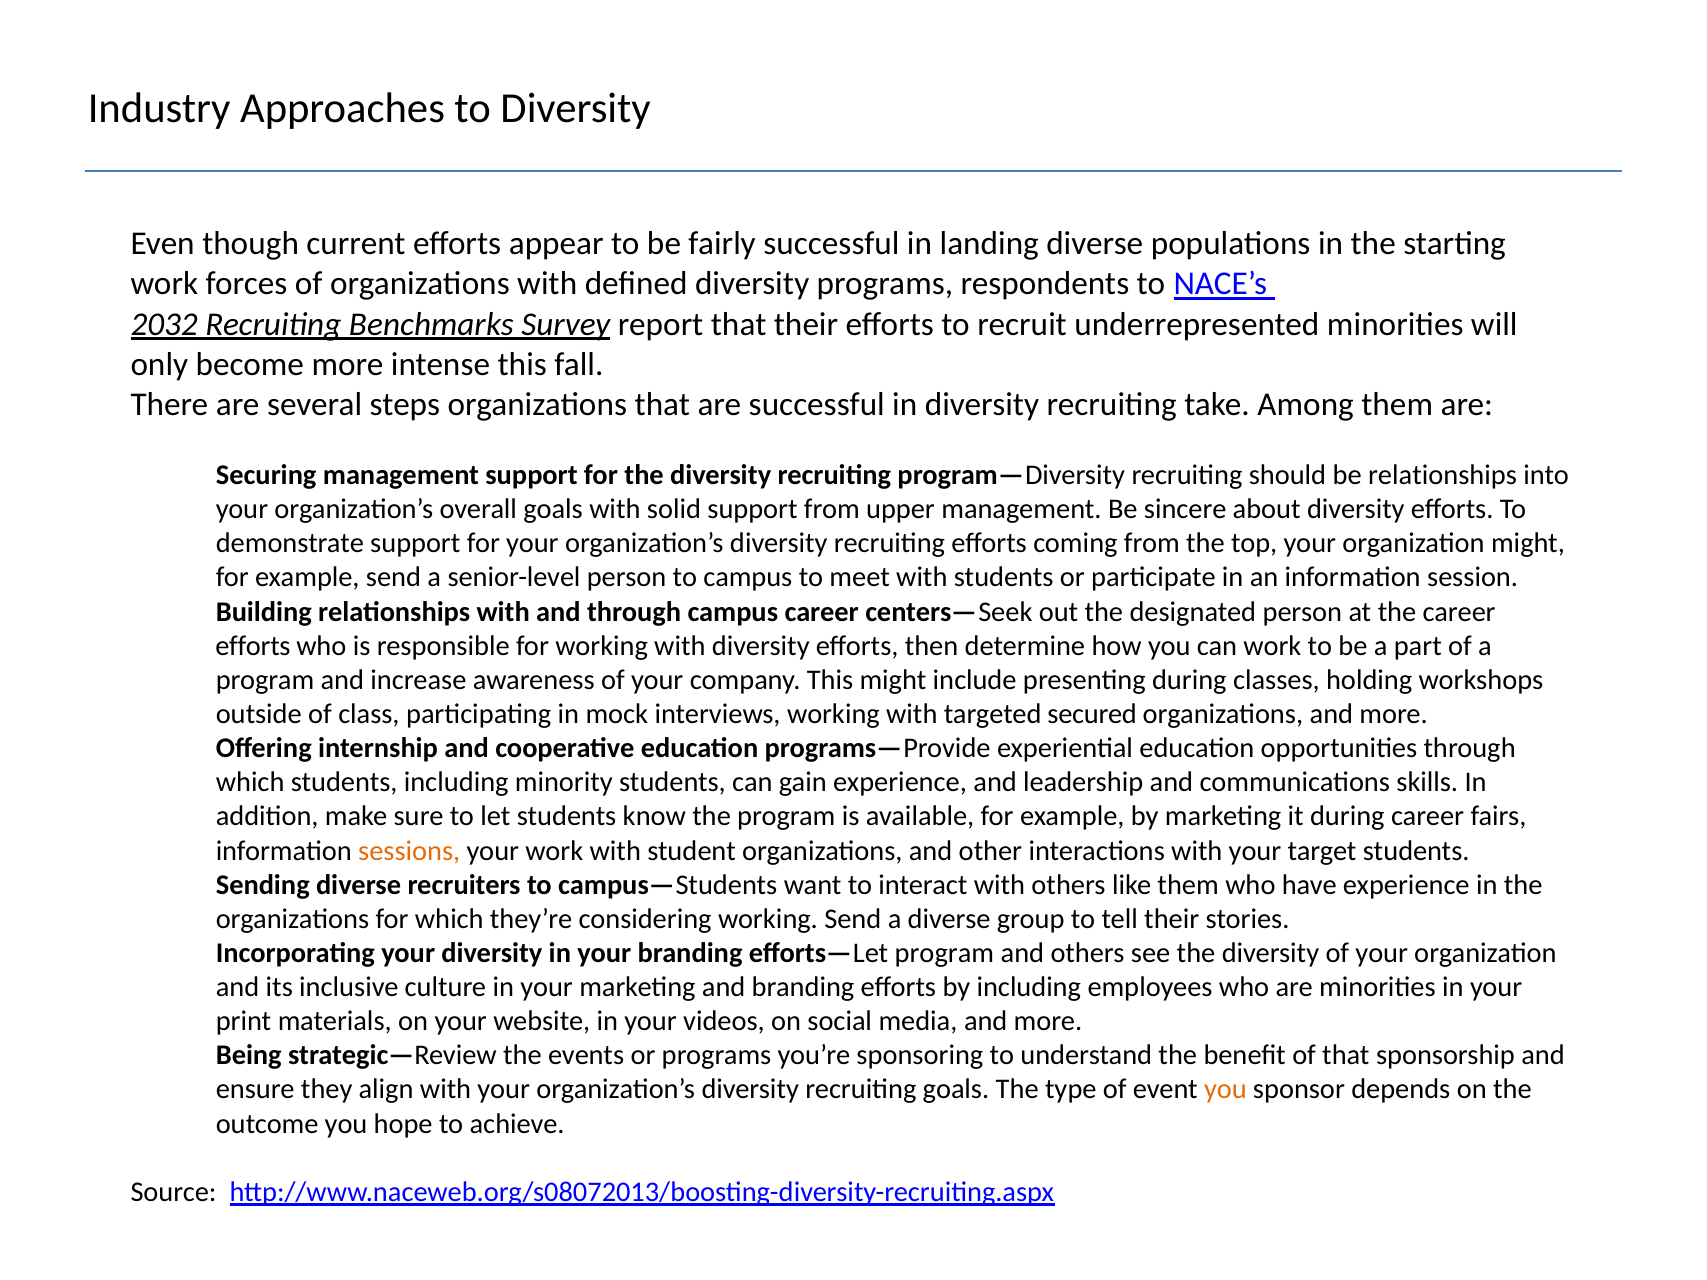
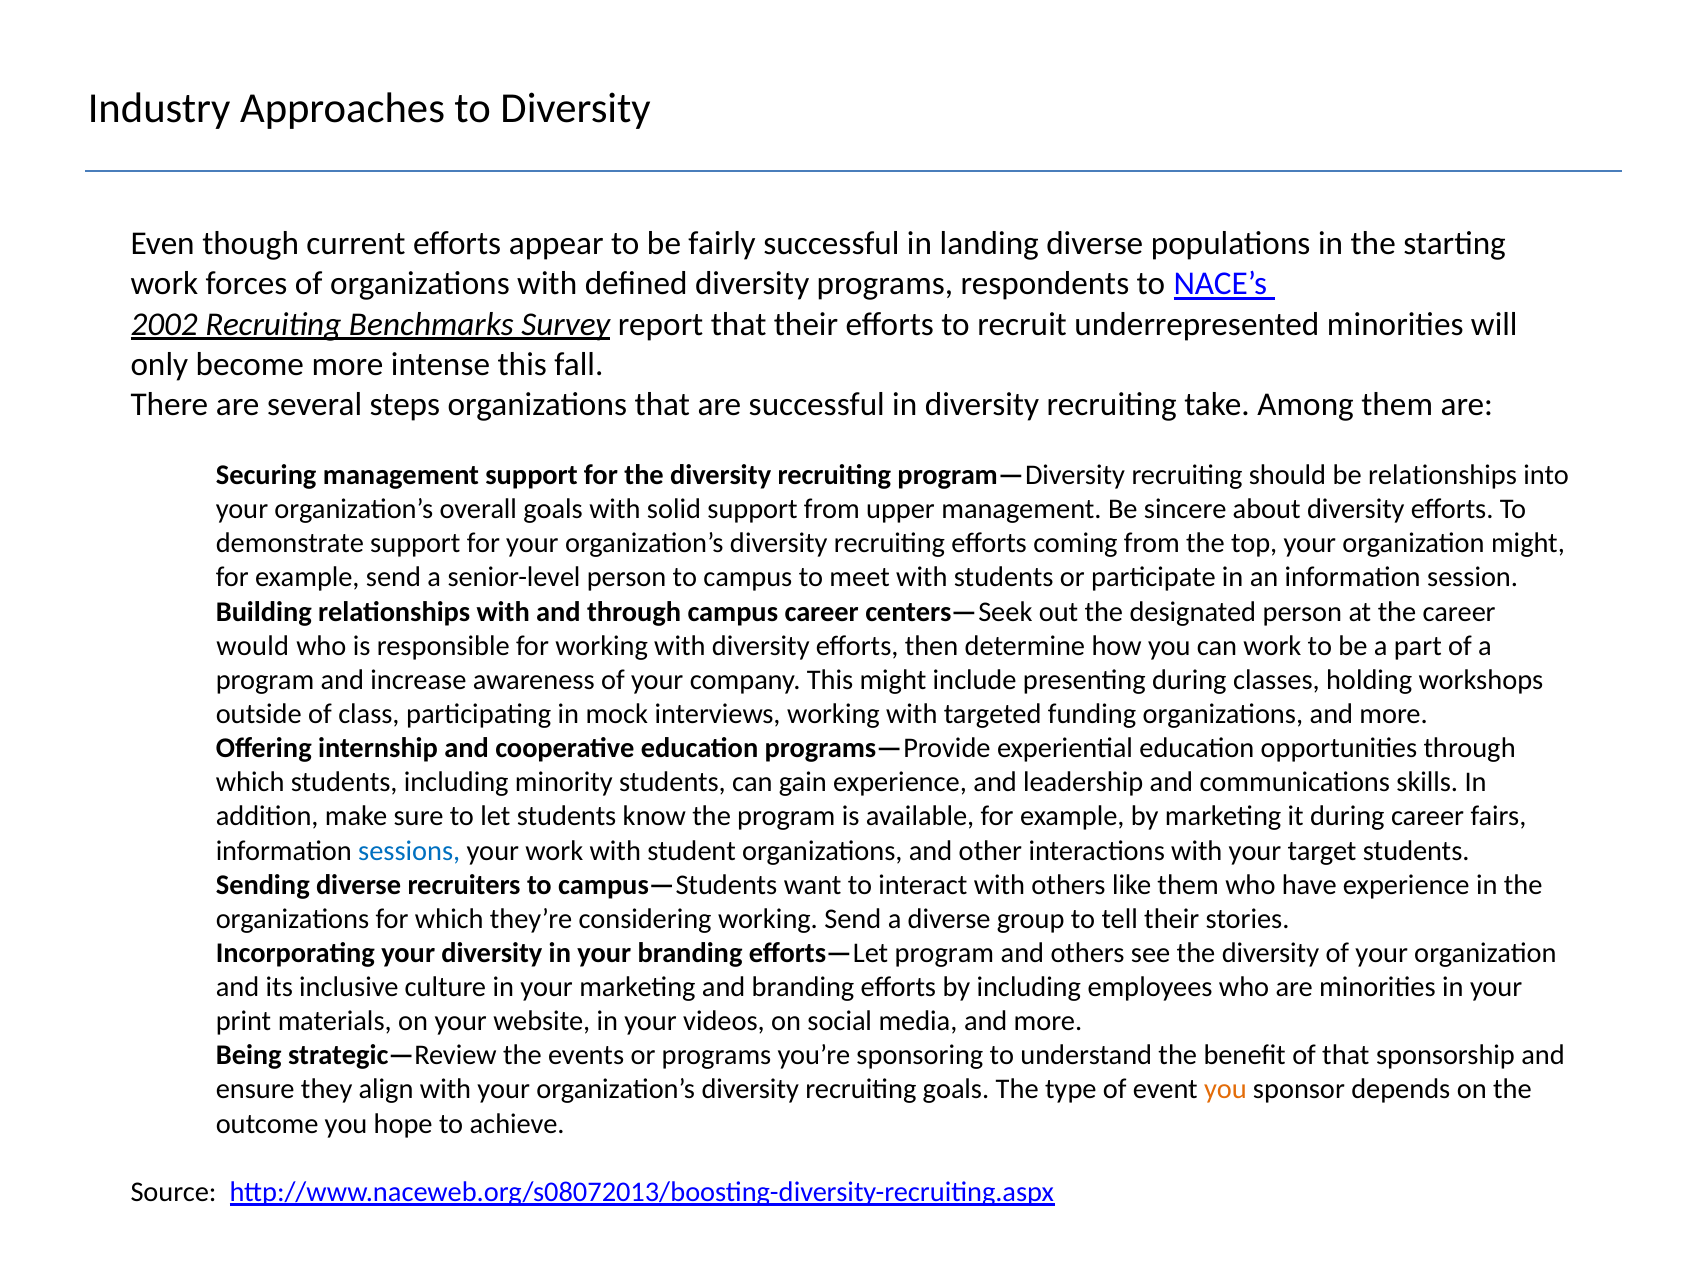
2032: 2032 -> 2002 (164, 324)
efforts: efforts -> would (253, 646)
secured: secured -> funding (1092, 714)
sessions colour: orange -> blue (409, 851)
